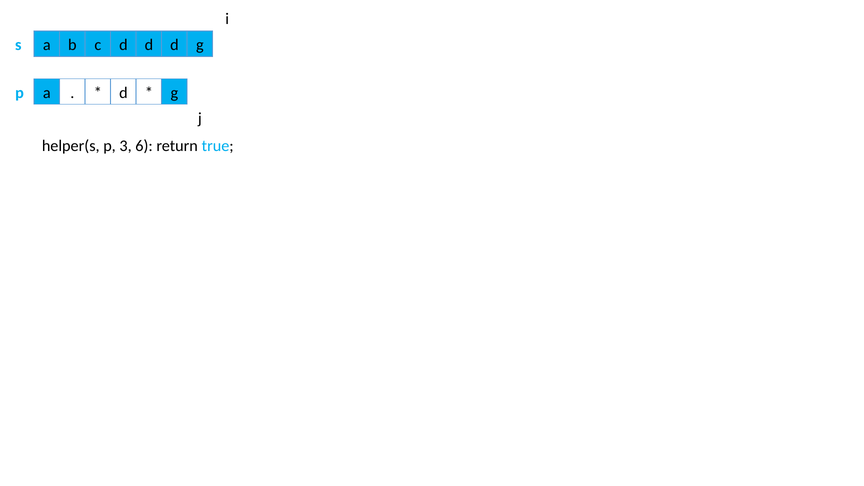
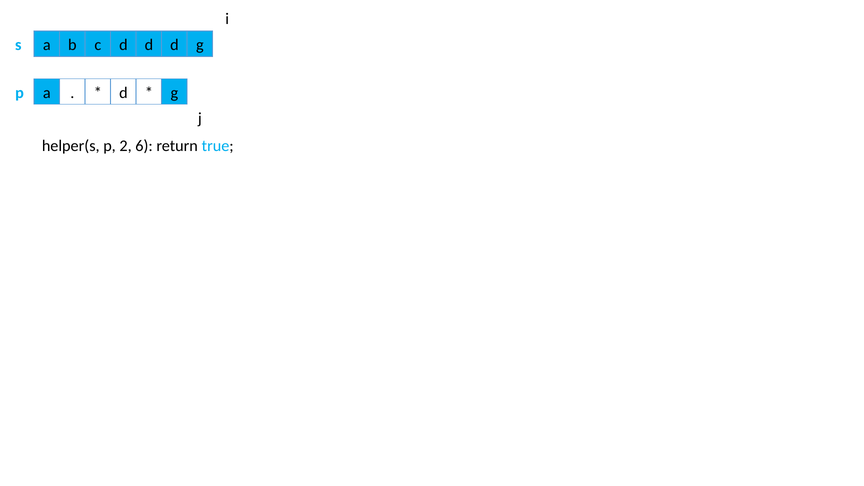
3: 3 -> 2 (126, 146)
